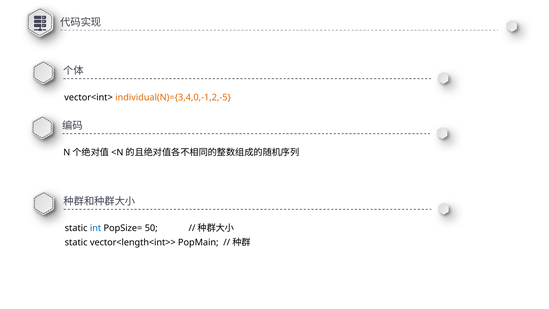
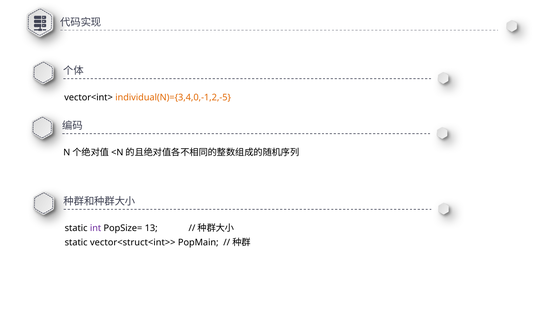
int colour: blue -> purple (96, 228)
50: 50 -> 13 (151, 228)
vector<length<int>>: vector<length<int>> -> vector<struct<int>> (133, 242)
